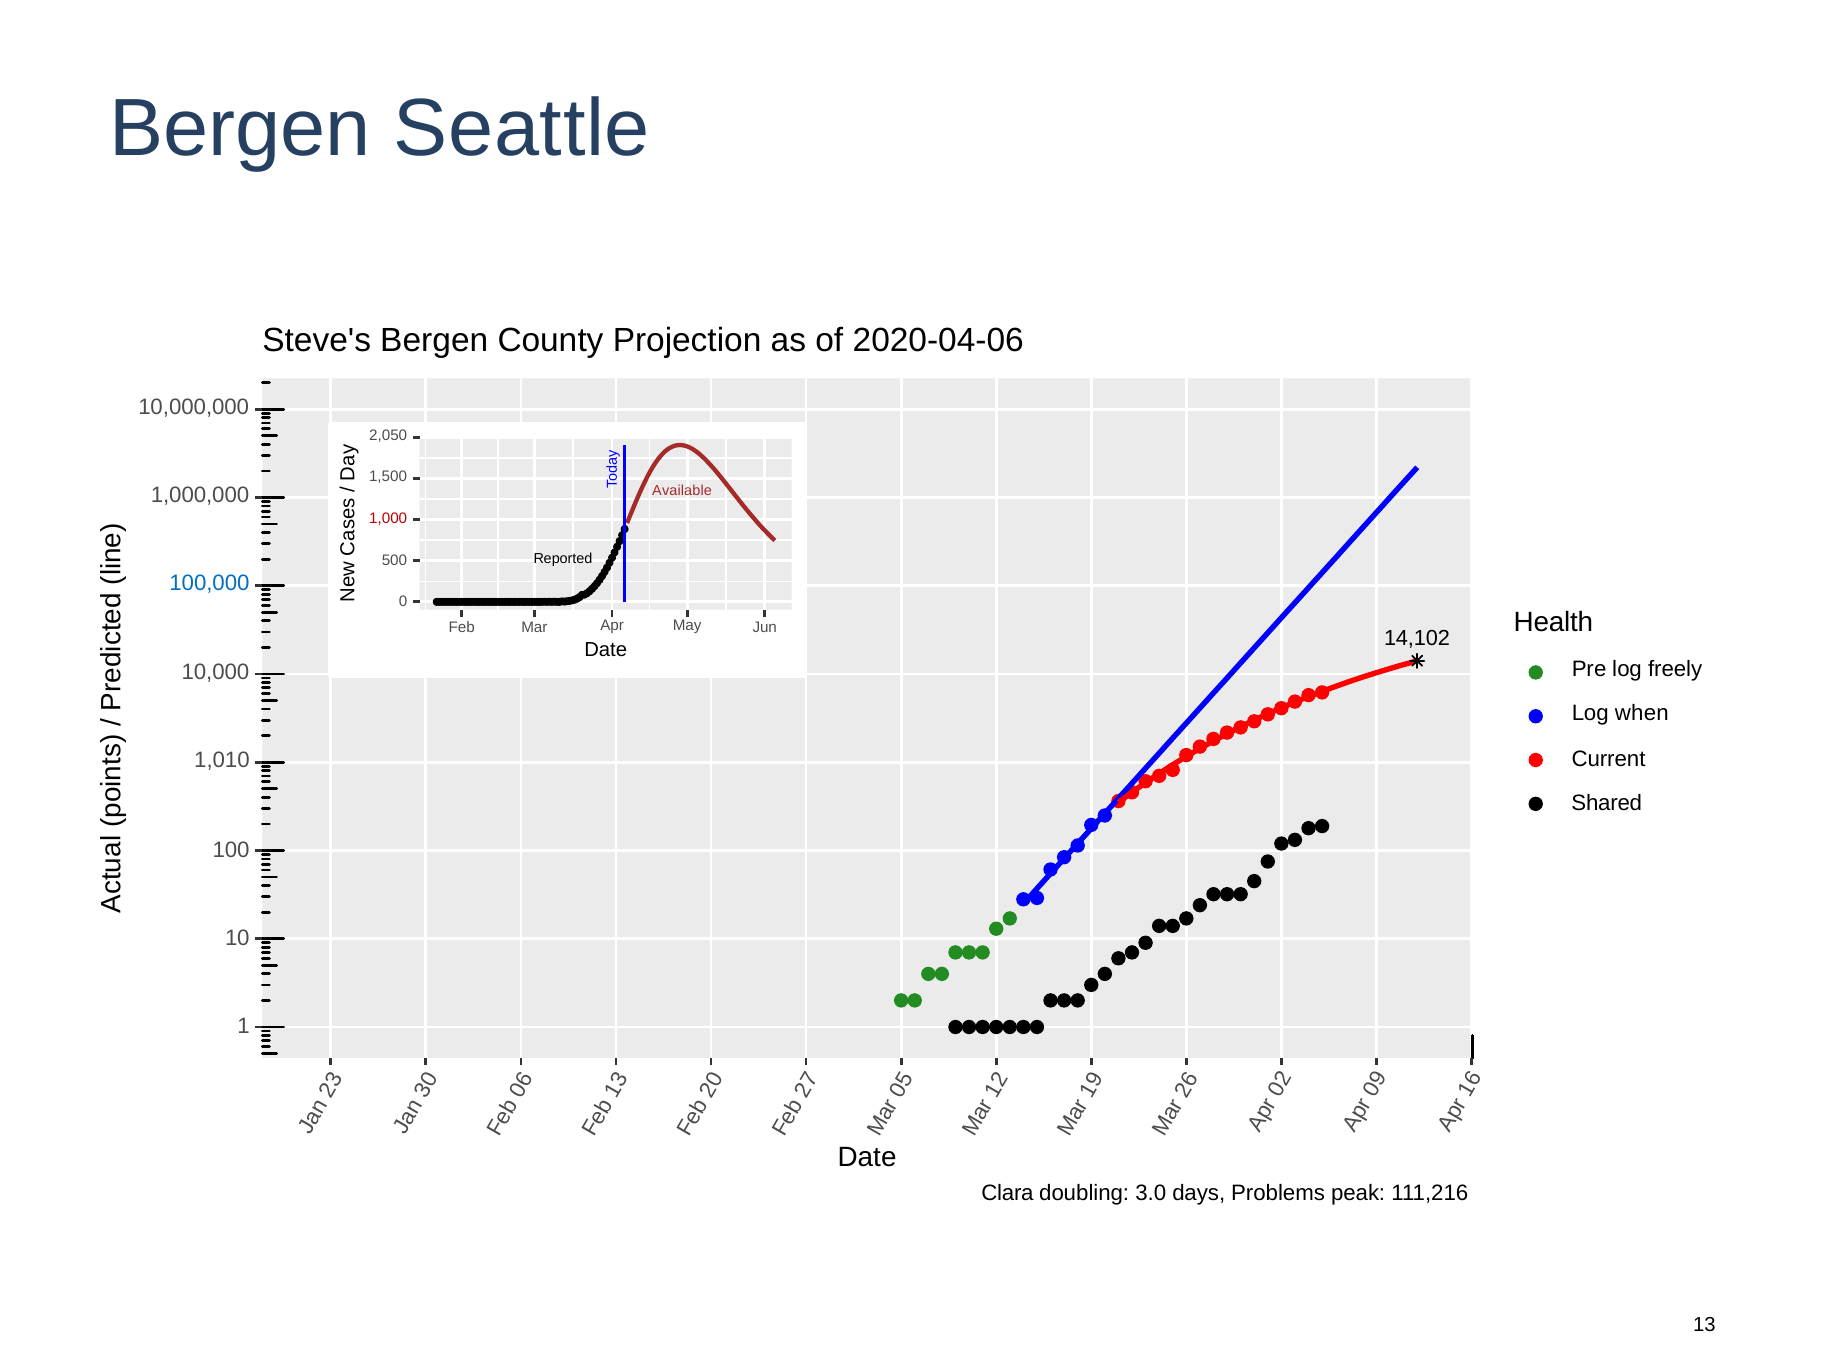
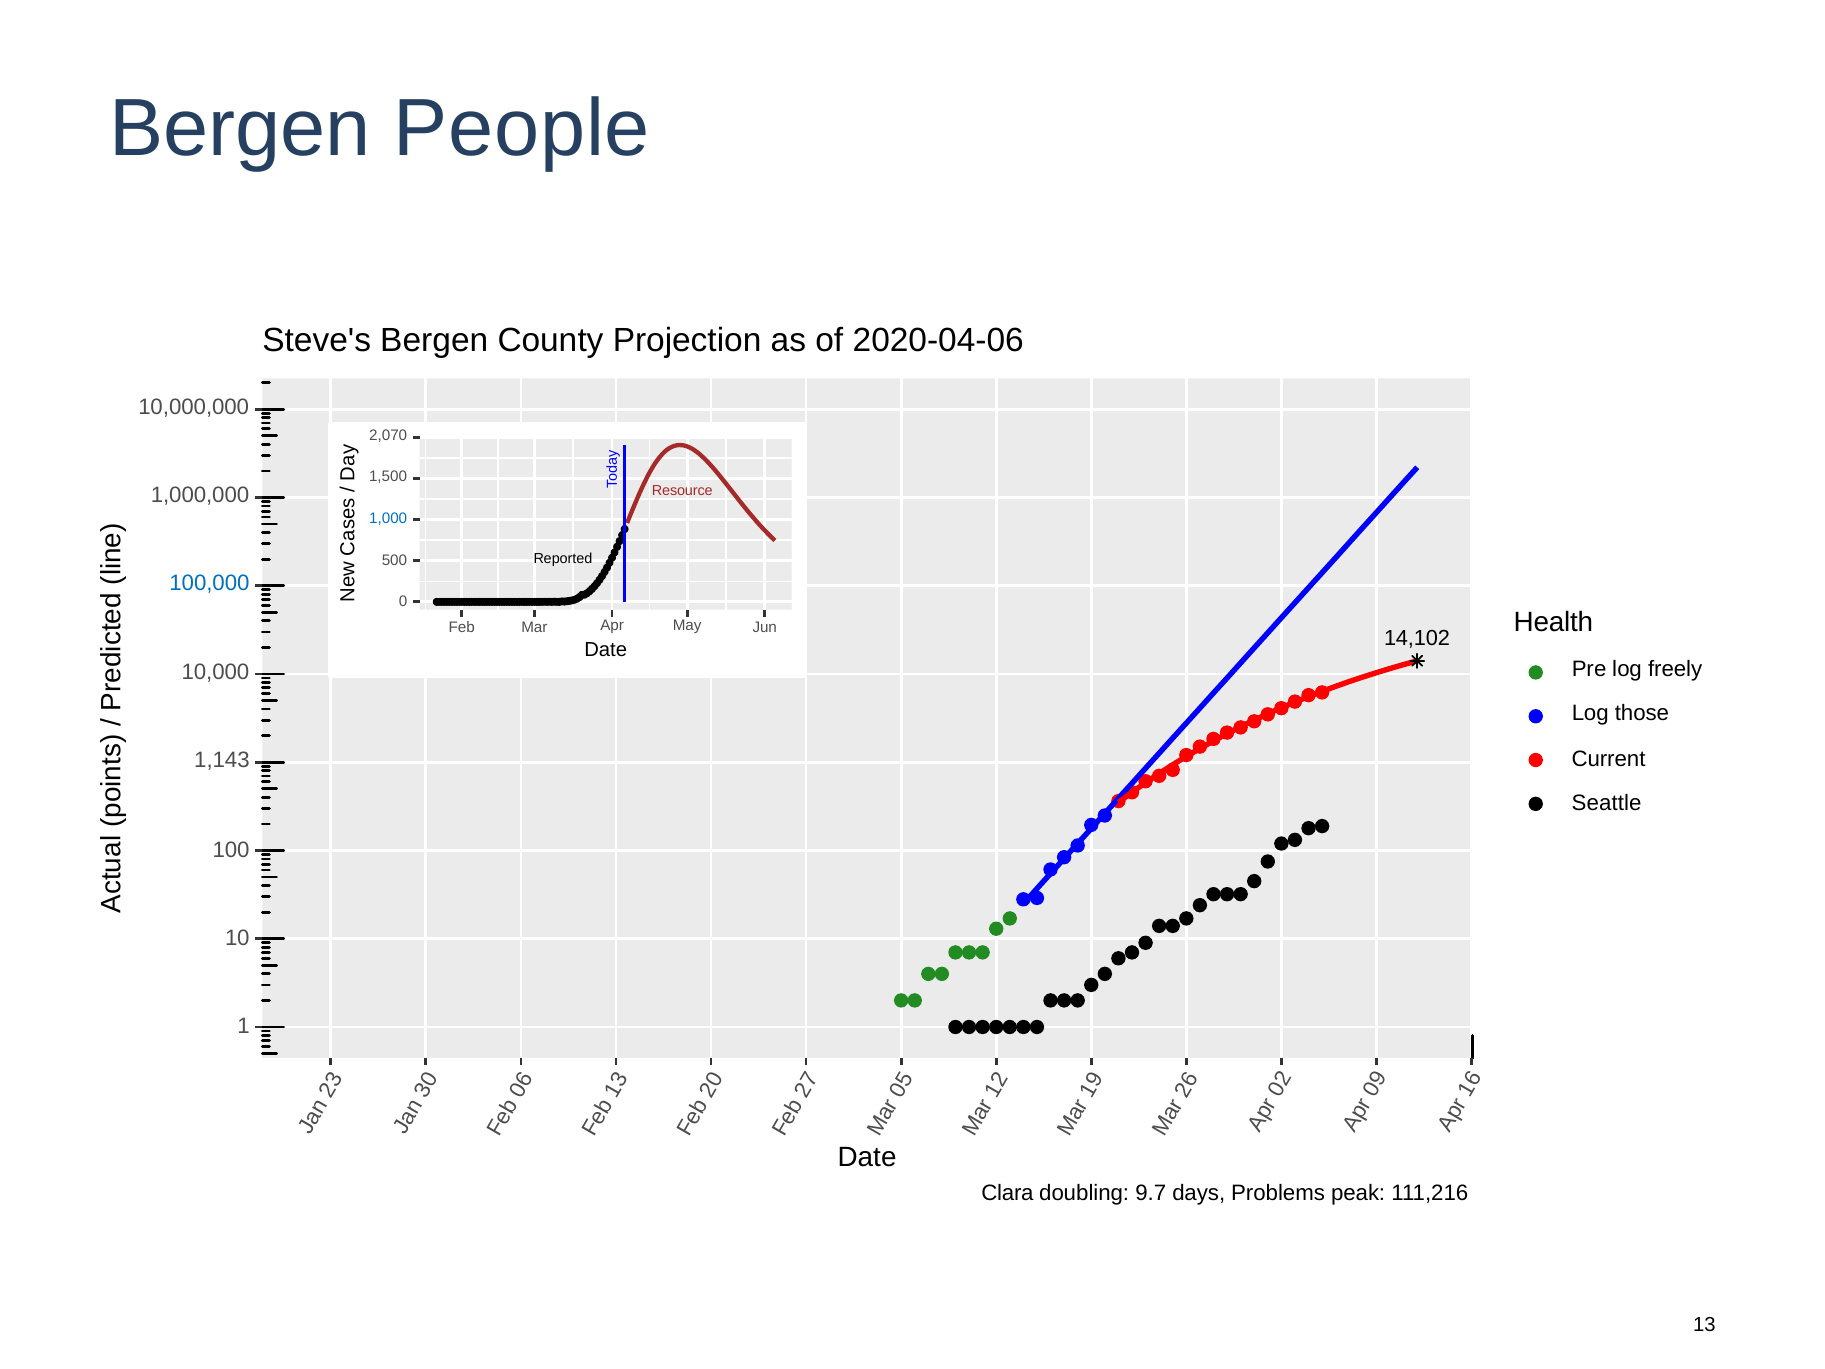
Seattle: Seattle -> People (522, 129)
2,050: 2,050 -> 2,070 (388, 436)
Available: Available -> Resource (682, 491)
1,000 colour: red -> blue (388, 518)
when: when -> those (1642, 713)
1,010: 1,010 -> 1,143 (222, 760)
Shared: Shared -> Seattle (1607, 803)
3.0: 3.0 -> 9.7 (1151, 1193)
